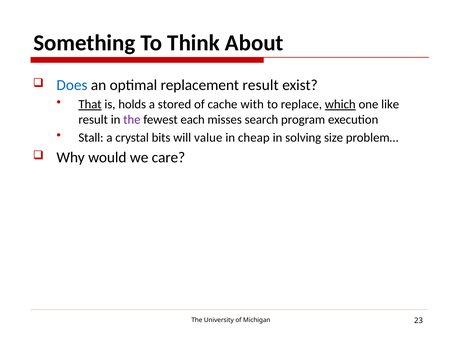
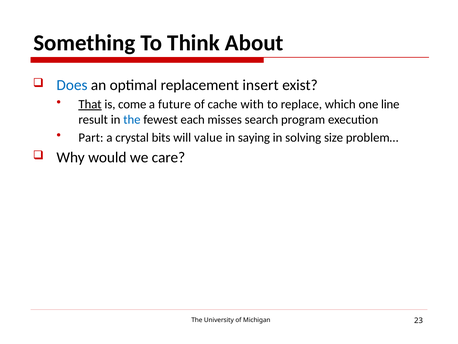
replacement result: result -> insert (261, 85)
holds: holds -> come (132, 104)
stored: stored -> future (174, 104)
which underline: present -> none (340, 104)
like: like -> line (390, 104)
the colour: purple -> blue (132, 119)
Stall: Stall -> Part (91, 137)
cheap: cheap -> saying (254, 137)
